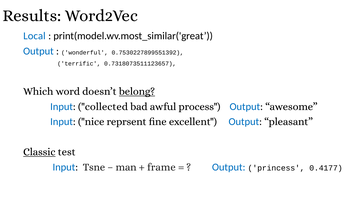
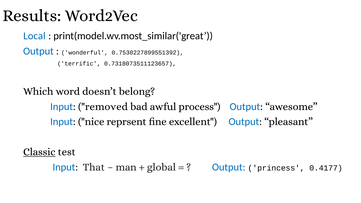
belong underline: present -> none (137, 92)
collected: collected -> removed (103, 107)
Tsne: Tsne -> That (94, 167)
frame: frame -> global (161, 167)
